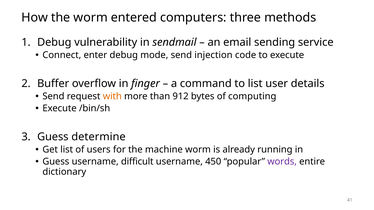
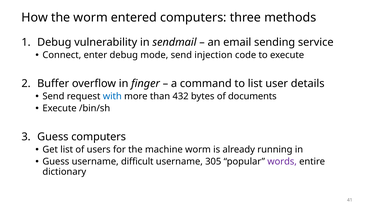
with colour: orange -> blue (112, 97)
912: 912 -> 432 (181, 97)
computing: computing -> documents (252, 97)
Guess determine: determine -> computers (99, 137)
450: 450 -> 305 (213, 162)
